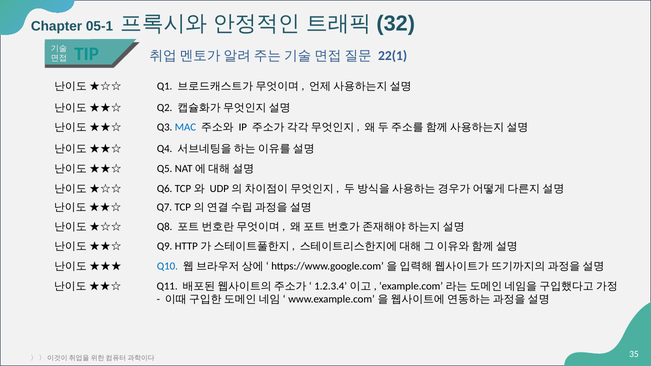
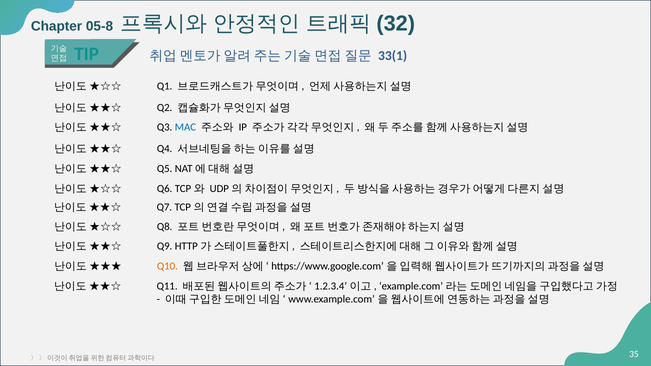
05-1: 05-1 -> 05-8 (100, 26)
22(1: 22(1 -> 33(1 (393, 56)
Q10 colour: blue -> orange (167, 266)
